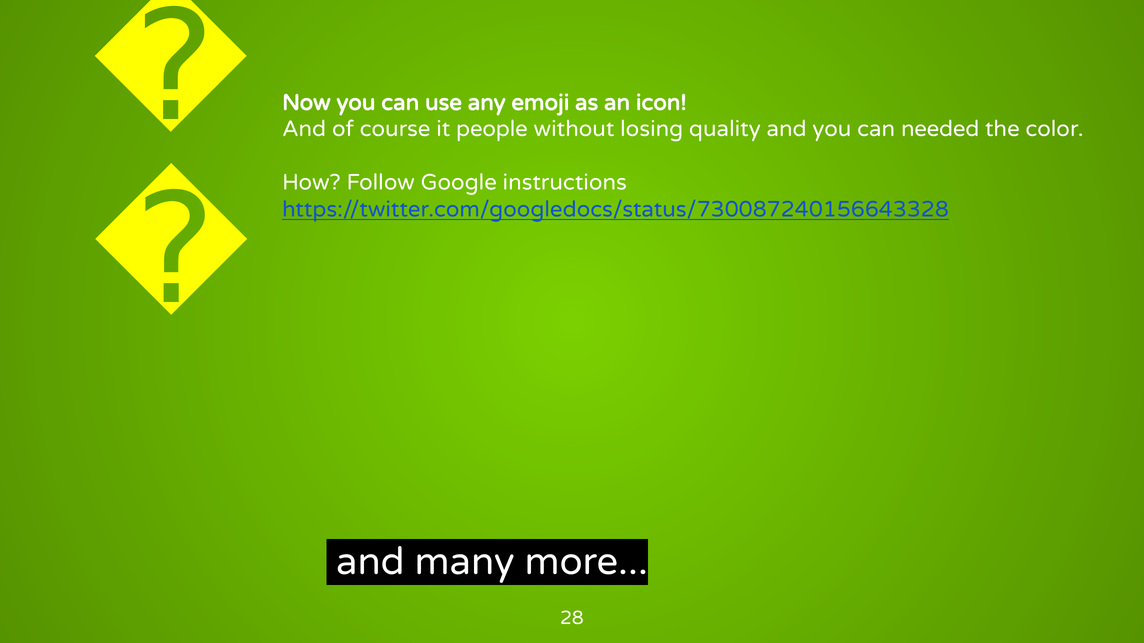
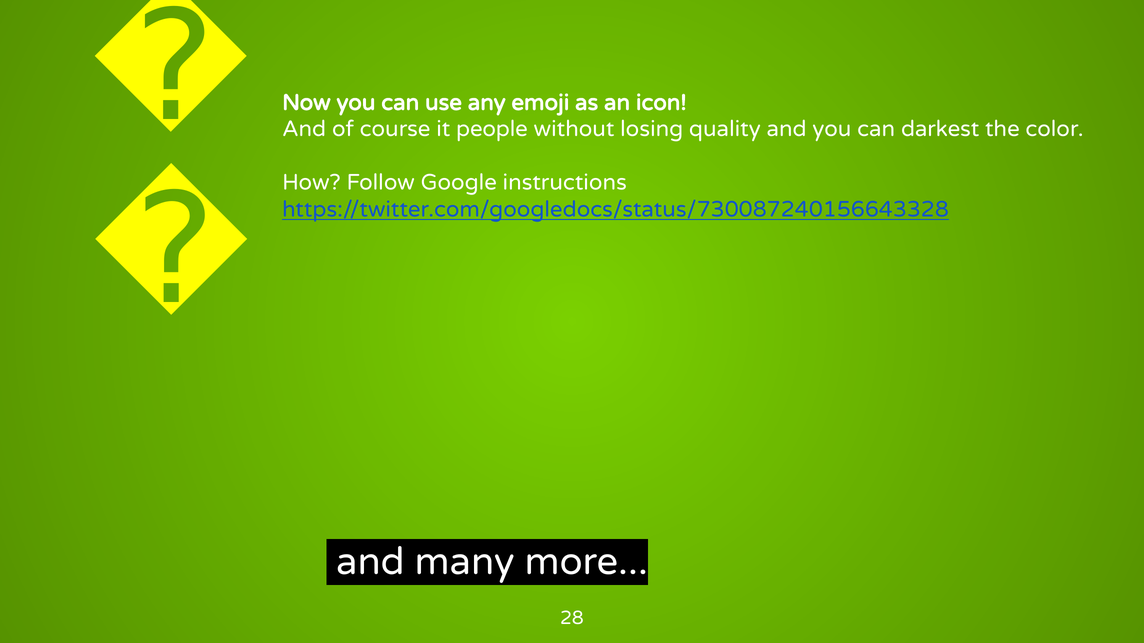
needed: needed -> darkest (940, 129)
